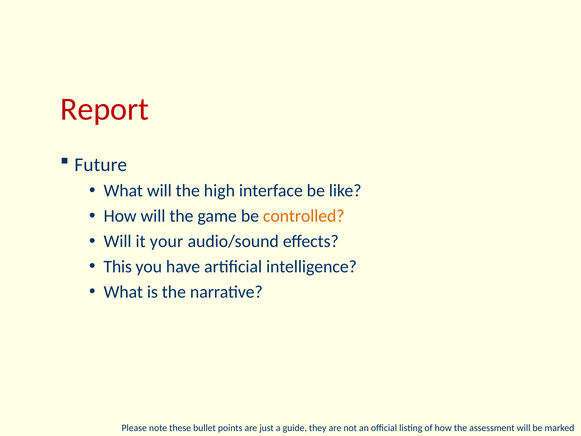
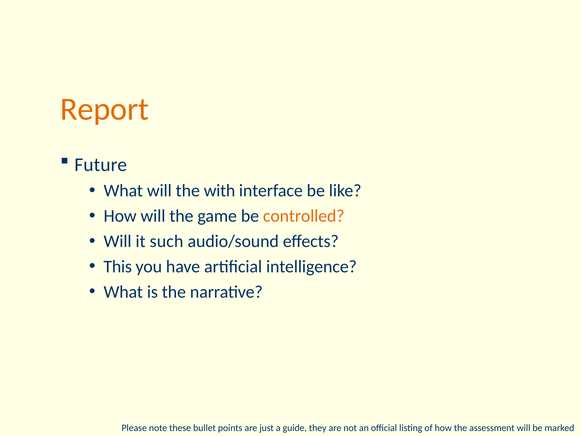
Report colour: red -> orange (105, 109)
high: high -> with (220, 191)
your: your -> such (167, 241)
